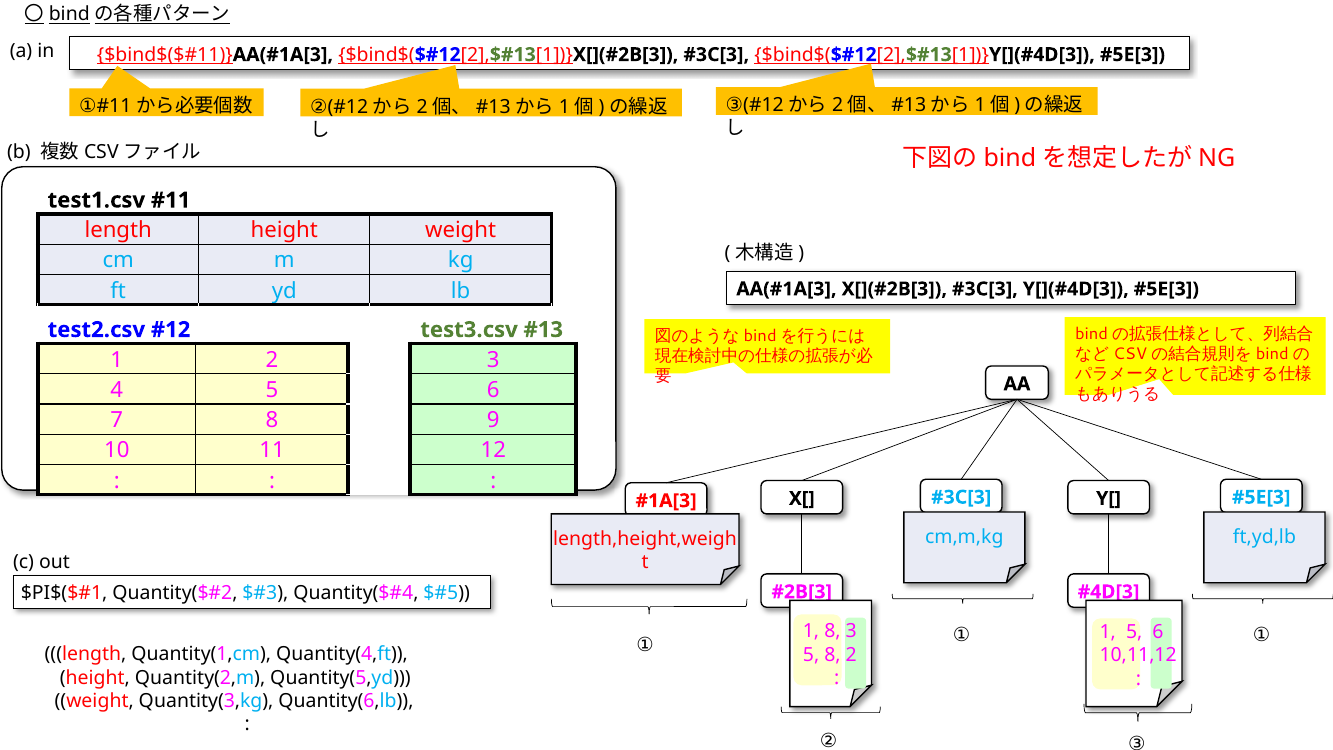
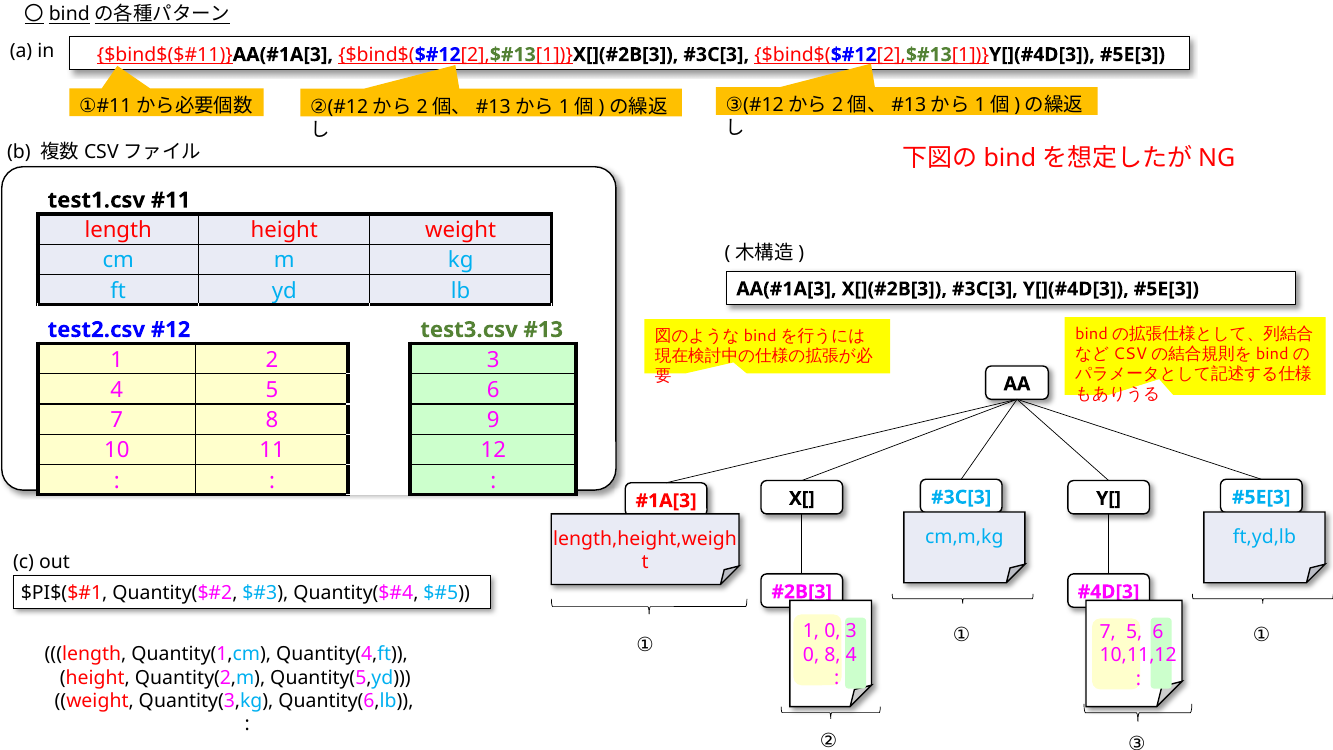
1 8: 8 -> 0 (832, 631)
1: 1 -> 7 (1108, 632)
5: 5 -> 0 (811, 655)
8 2: 2 -> 4 (851, 655)
